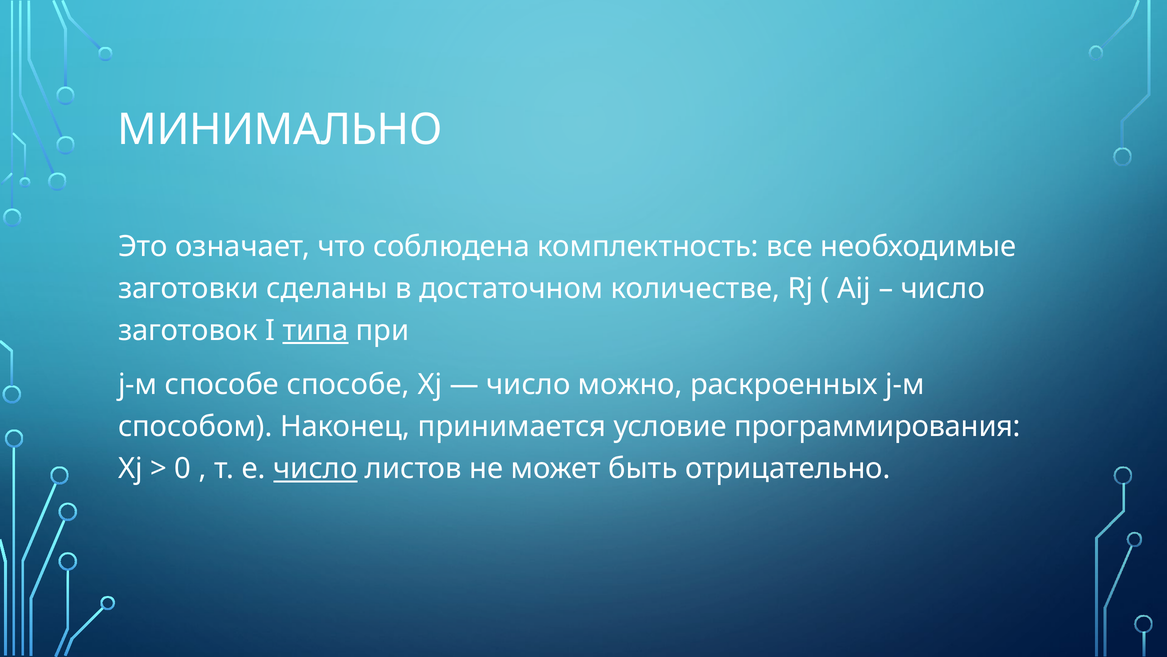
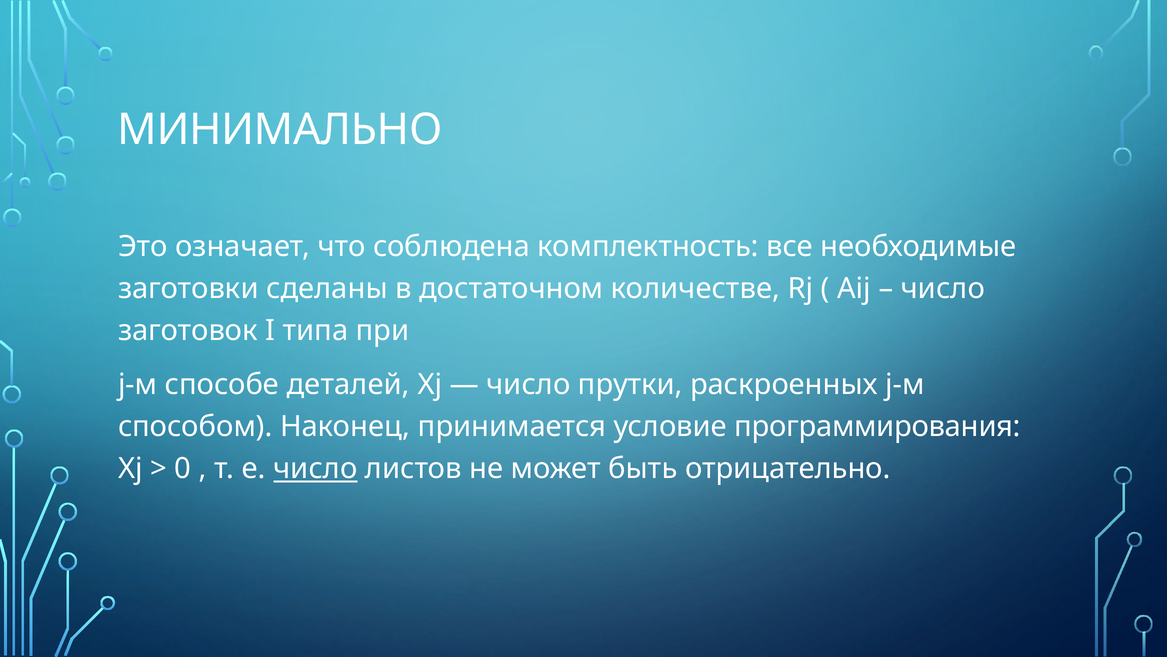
типа underline: present -> none (316, 330)
способе способе: способе -> деталей (348, 384)
можно: можно -> прутки (630, 384)
